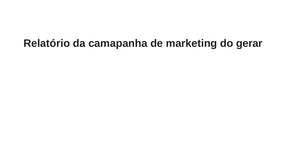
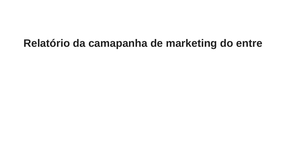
gerar: gerar -> entre (249, 43)
